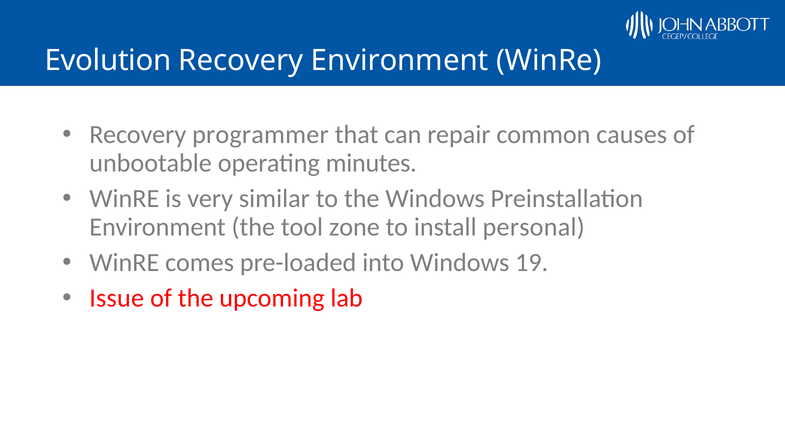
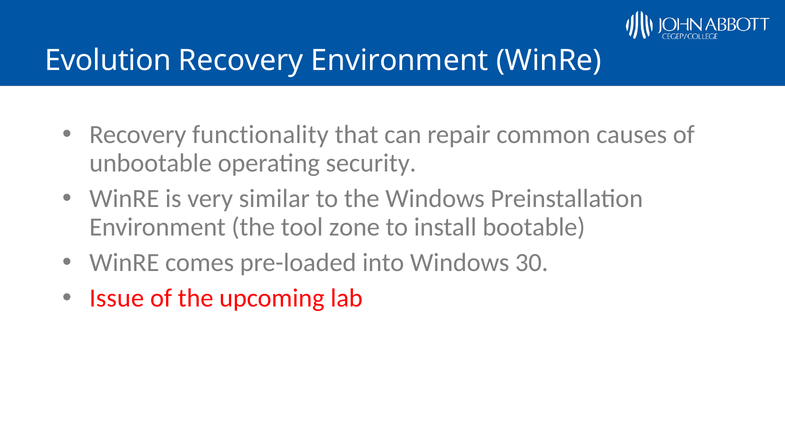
programmer: programmer -> functionality (260, 134)
minutes: minutes -> security (371, 163)
personal: personal -> bootable (534, 227)
19: 19 -> 30 (532, 262)
